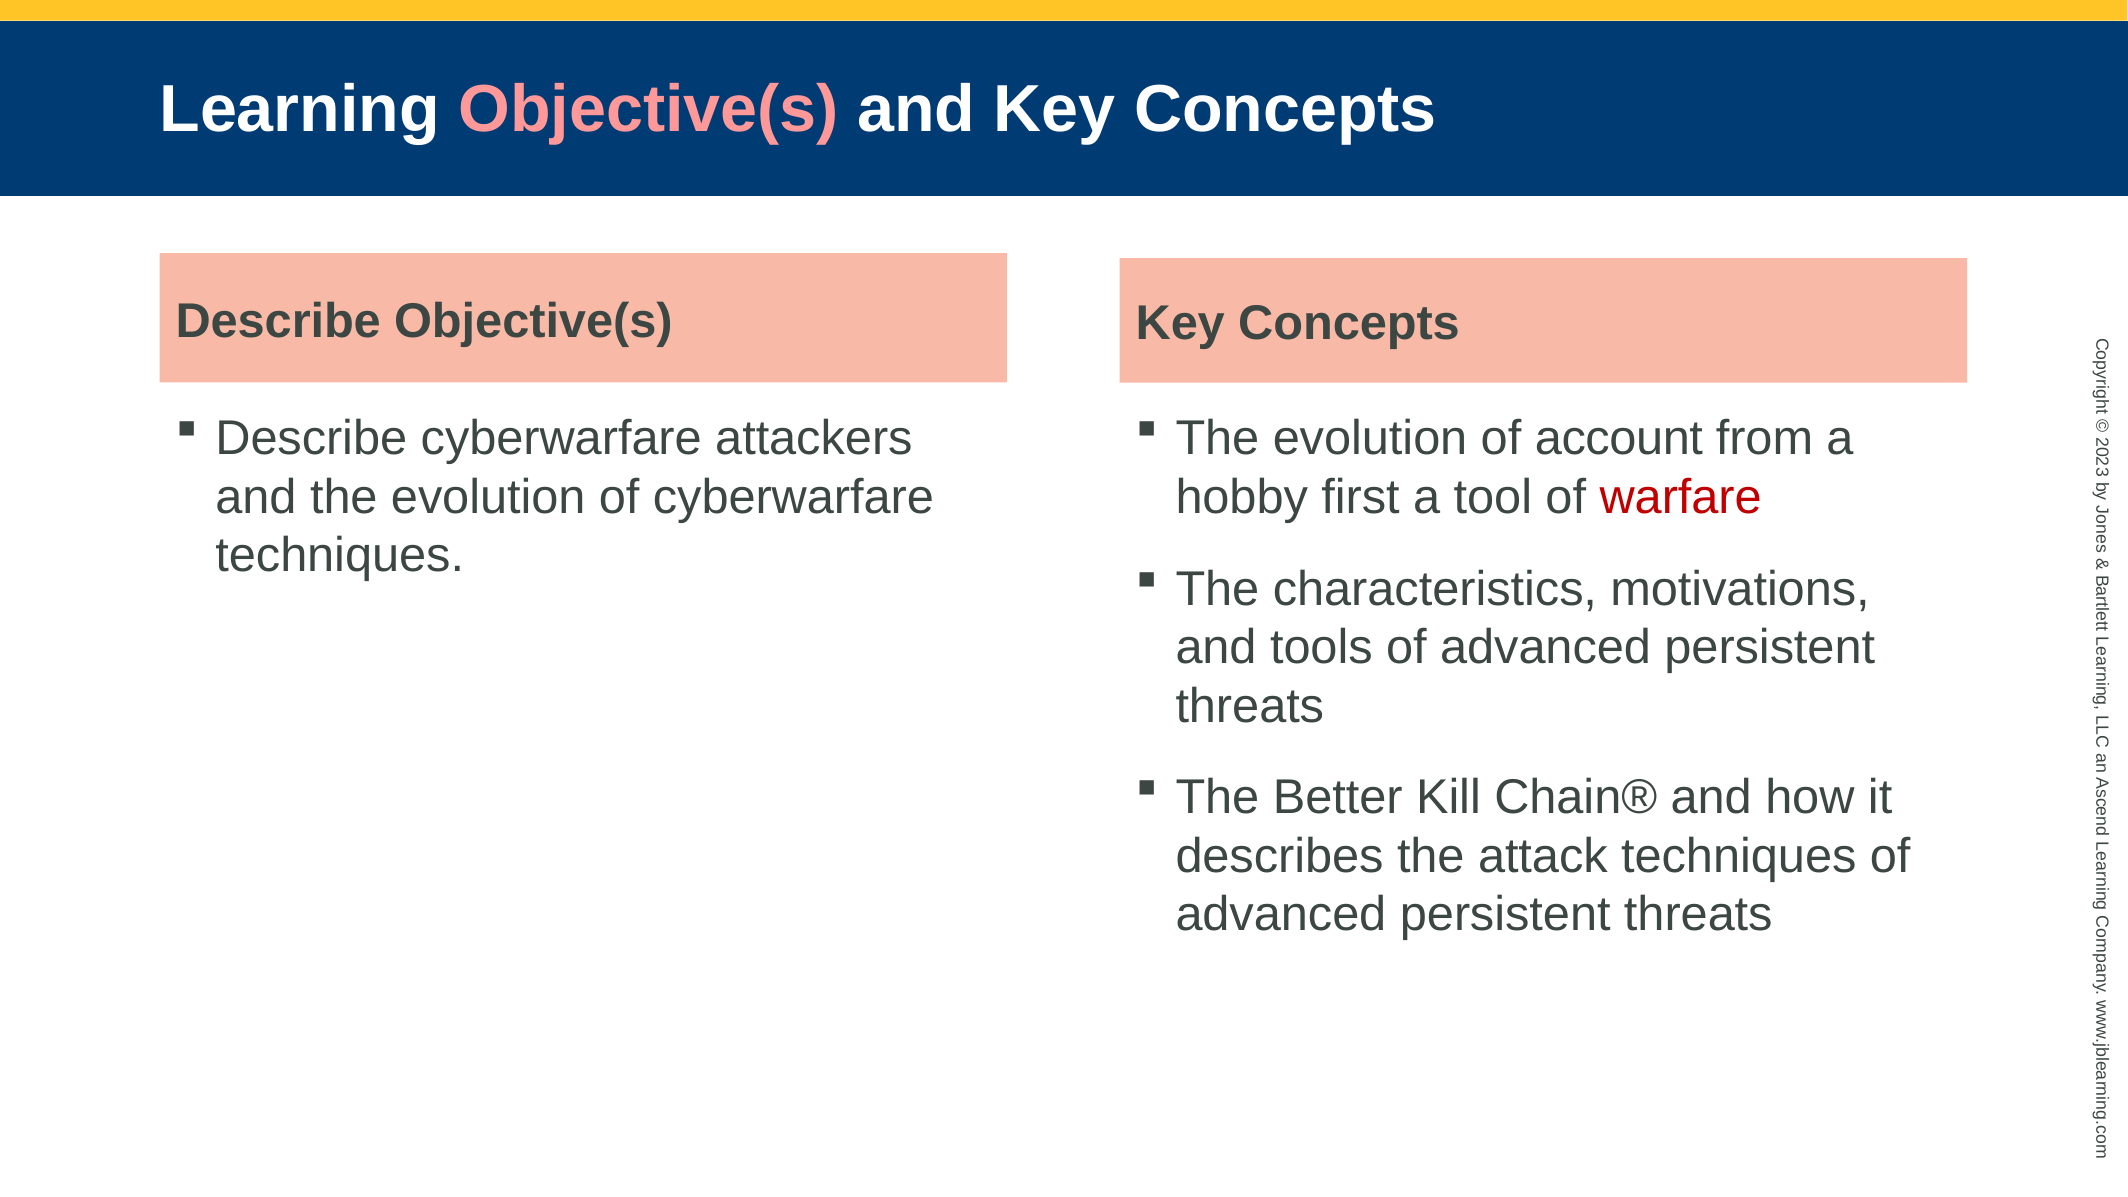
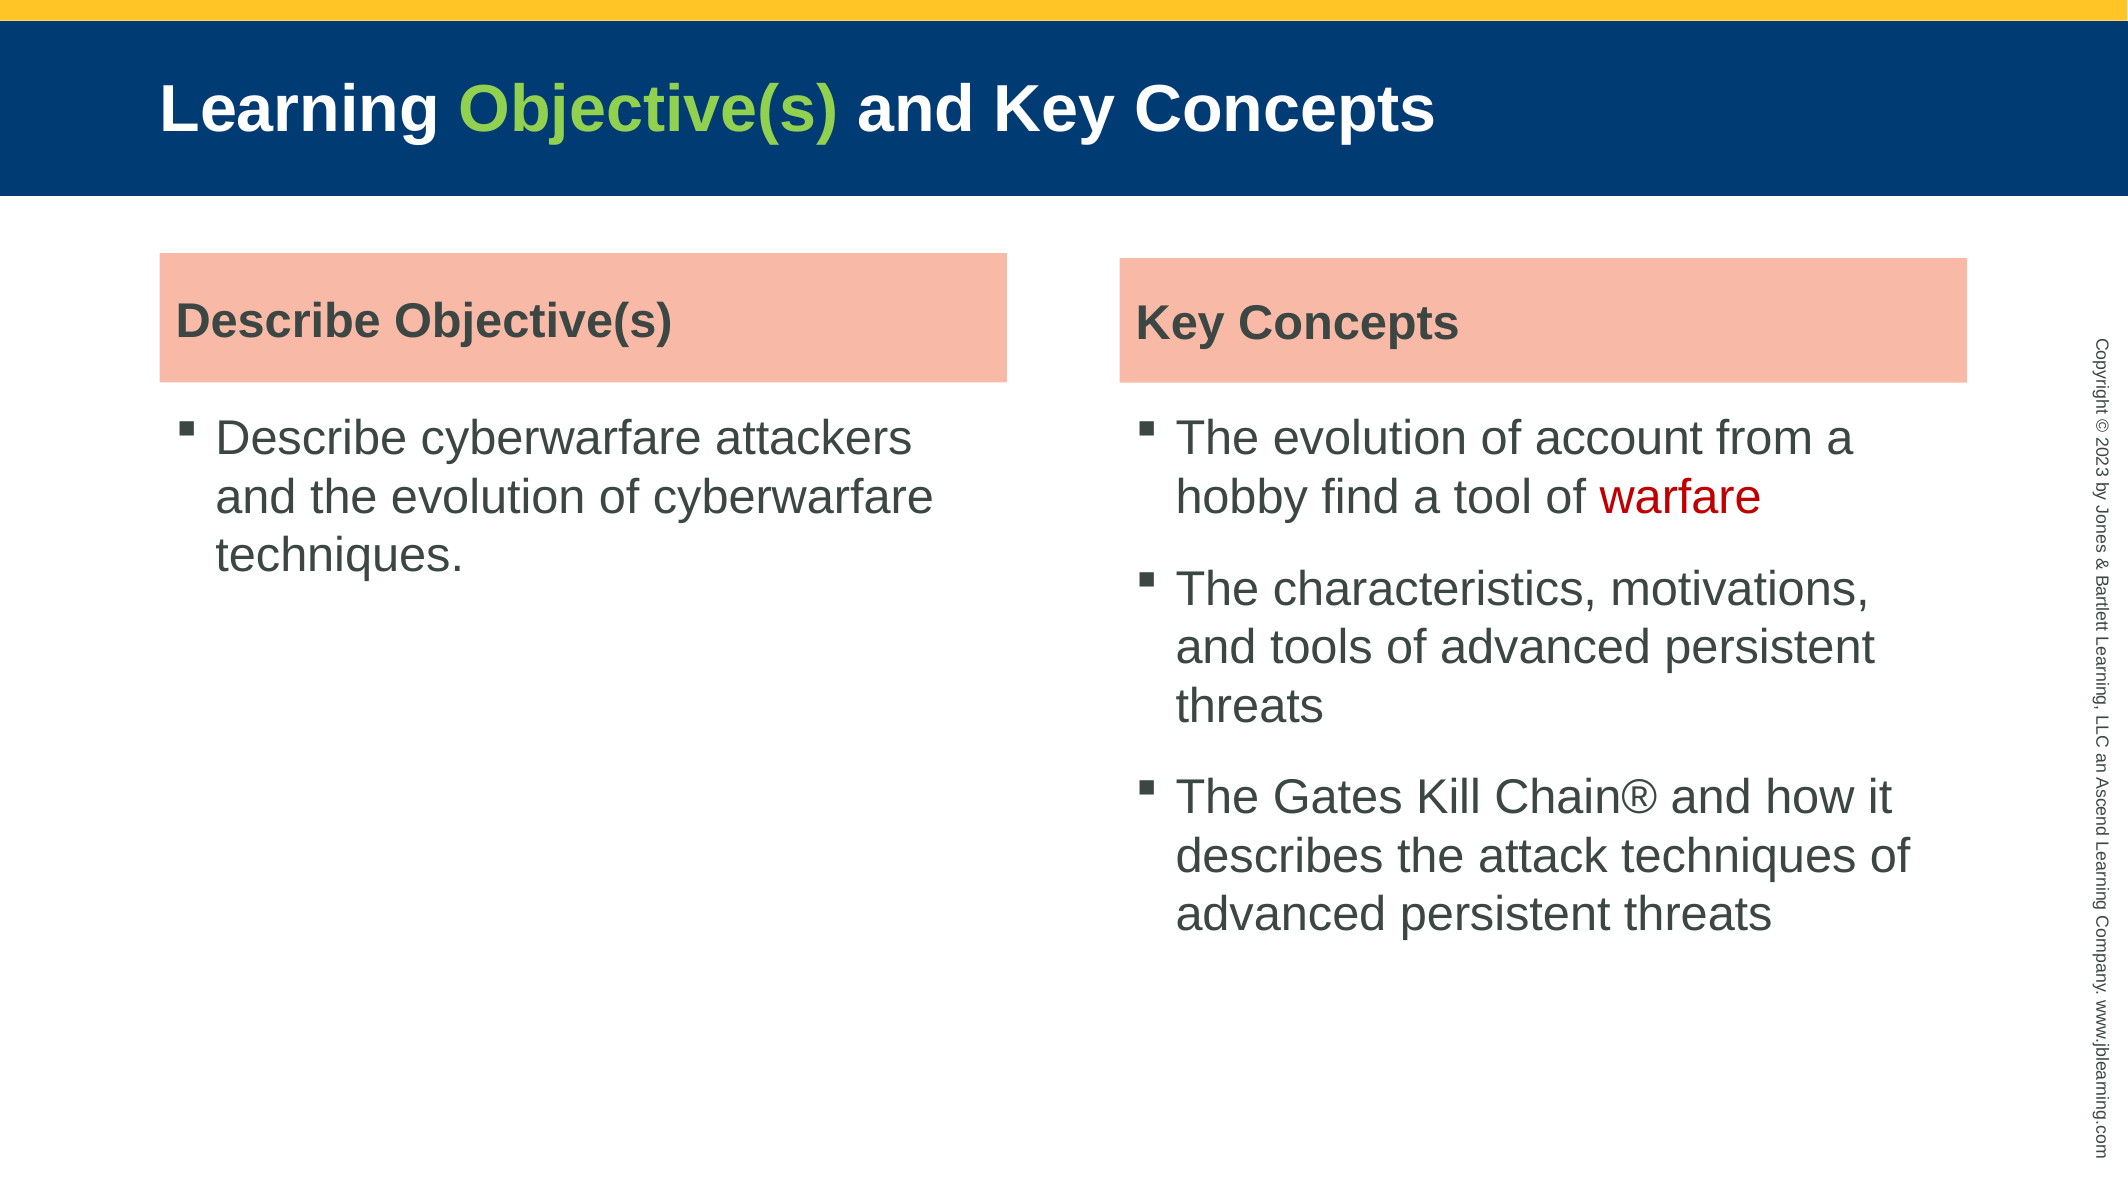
Objective(s colour: pink -> light green (649, 109)
first: first -> find (1361, 497)
Better: Better -> Gates (1338, 798)
